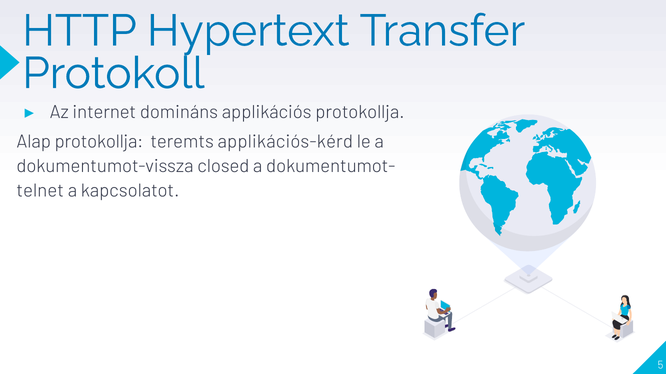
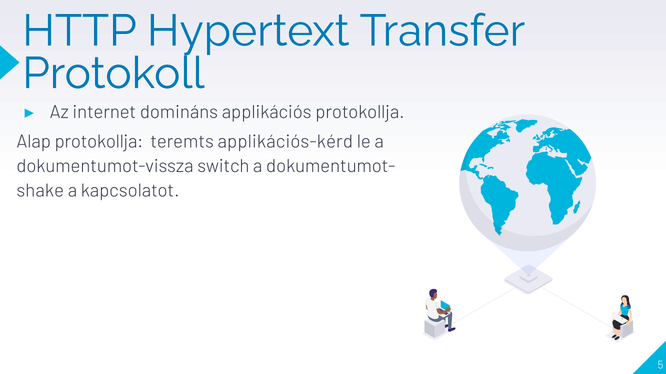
closed: closed -> switch (223, 167)
telnet: telnet -> shake (40, 191)
